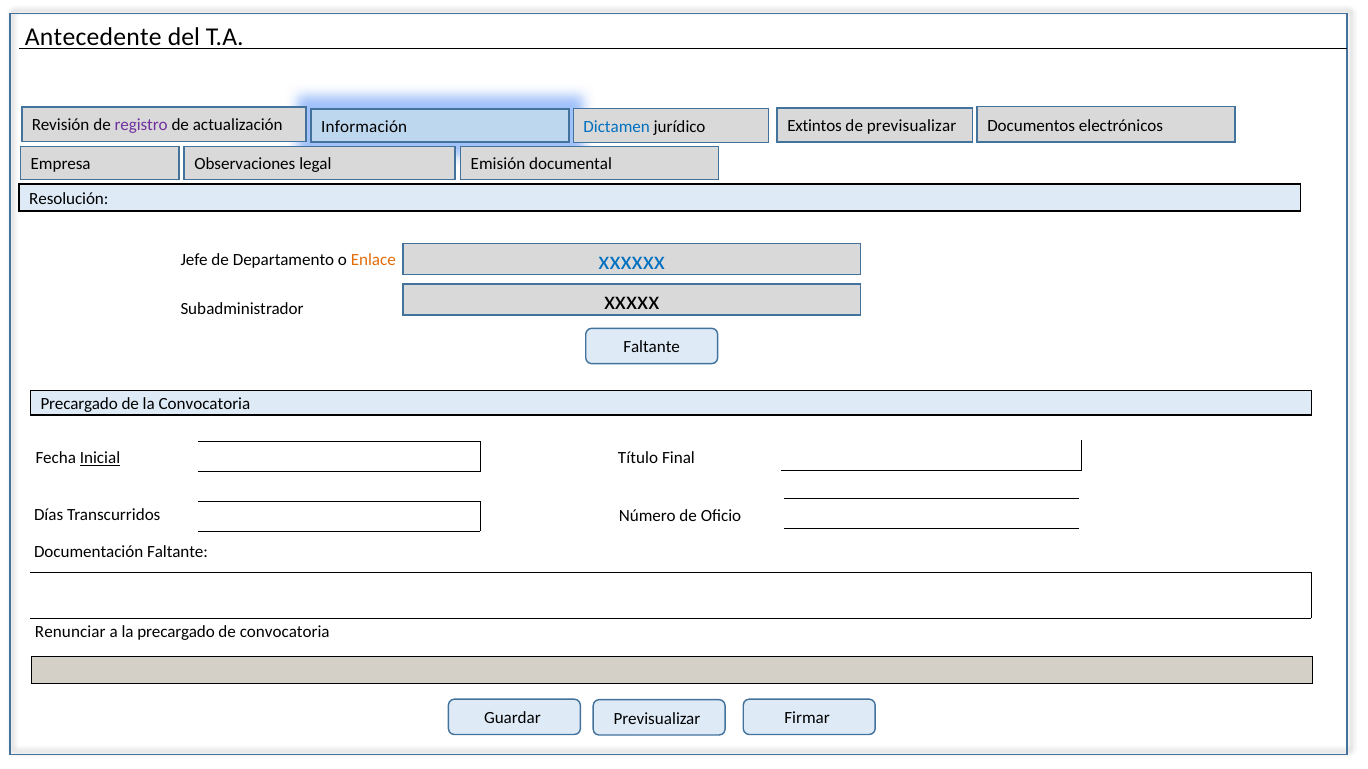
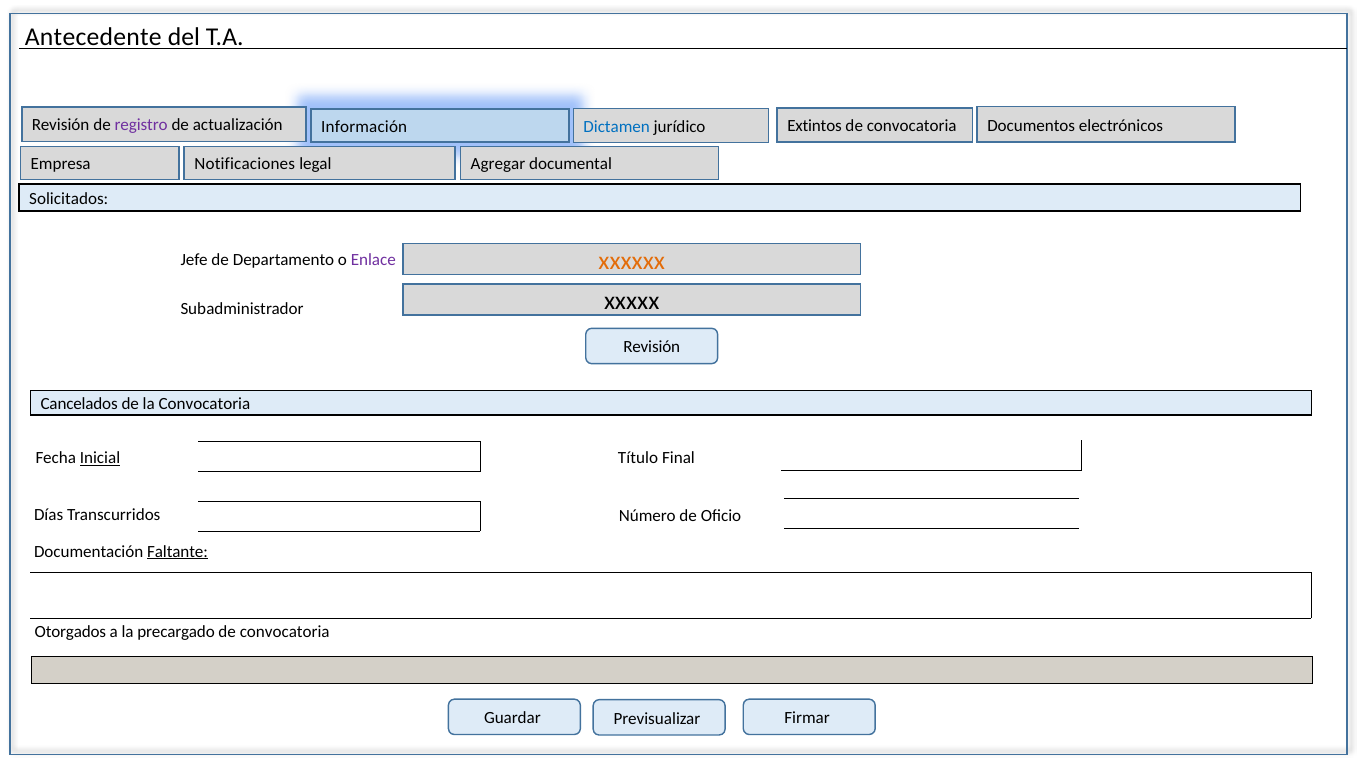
previsualizar: previsualizar -> convocatoria (912, 126)
Emisión: Emisión -> Agregar (498, 164)
Observaciones: Observaciones -> Notificaciones (245, 164)
Resolución: Resolución -> Solicitados (69, 199)
xxxxxx colour: blue -> orange (632, 261)
Enlace colour: orange -> purple (373, 260)
Faltante: Faltante -> Revisión (652, 347)
Precargado: Precargado -> Cancelados (79, 404)
Faltante underline: none -> present (177, 552)
Renunciar: Renunciar -> Otorgados (70, 632)
